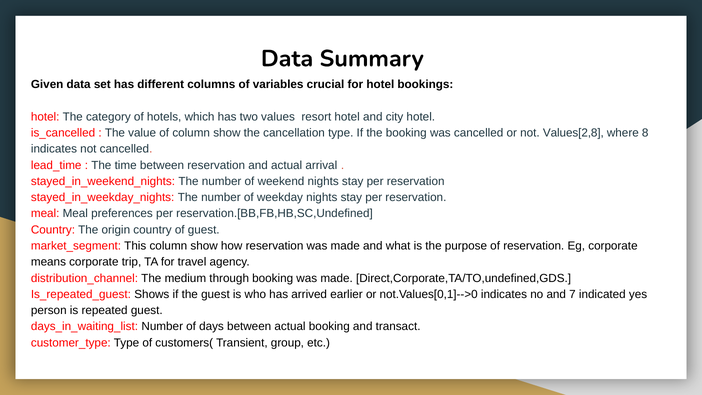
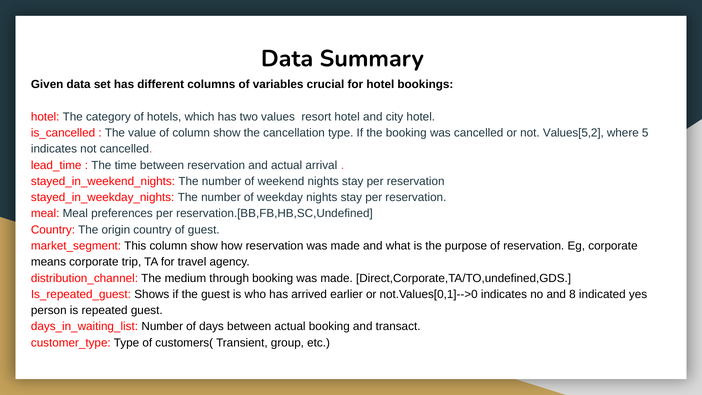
Values[2,8: Values[2,8 -> Values[5,2 (573, 133)
8: 8 -> 5 (645, 133)
7: 7 -> 8 (572, 294)
